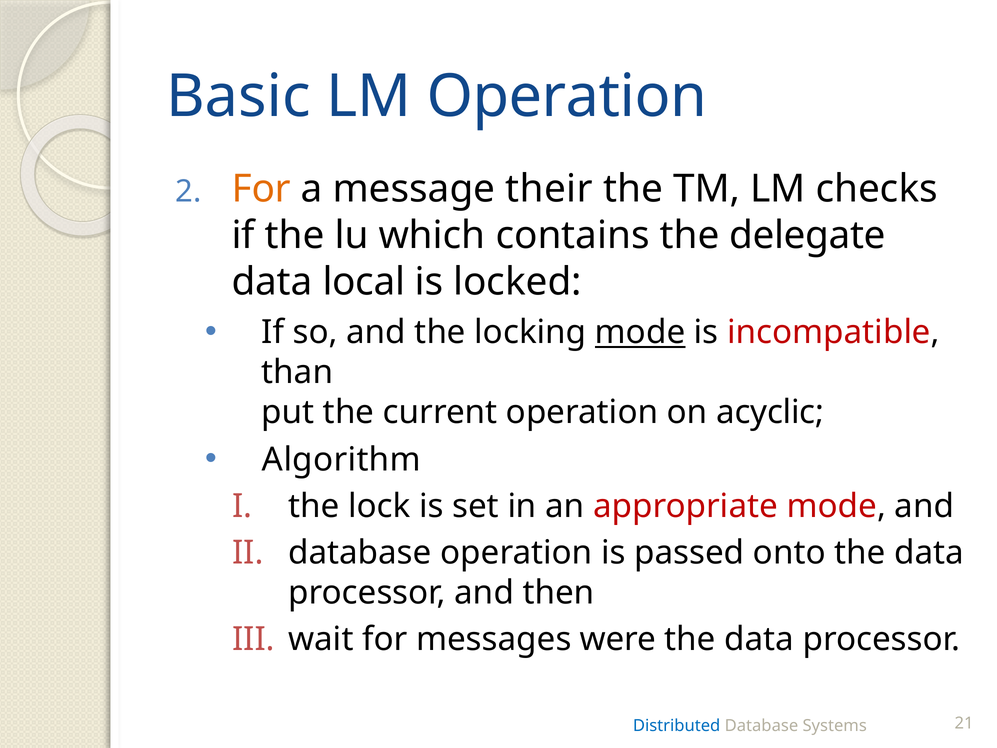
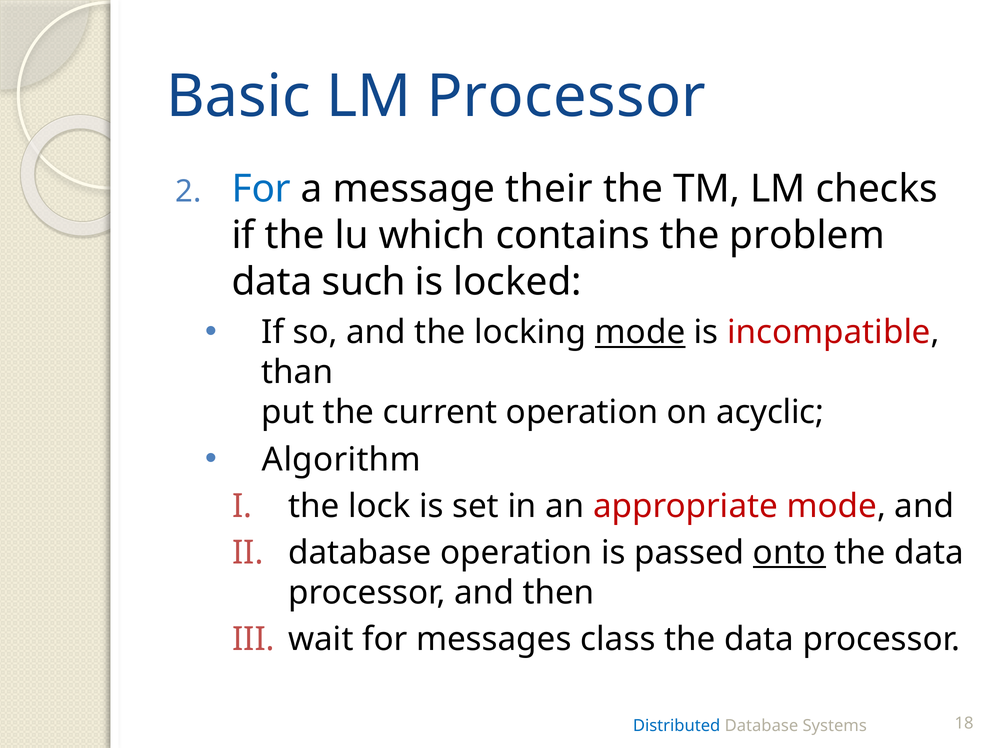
LM Operation: Operation -> Processor (566, 96)
For colour: orange -> blue (261, 189)
delegate: delegate -> problem (807, 235)
local: local -> such (364, 282)
onto underline: none -> present (789, 553)
were: were -> class (618, 639)
21: 21 -> 18 (964, 723)
